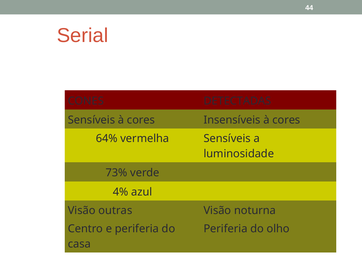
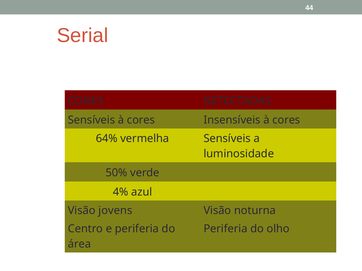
73%: 73% -> 50% (117, 173)
outras: outras -> jovens (115, 211)
casa: casa -> área (79, 244)
